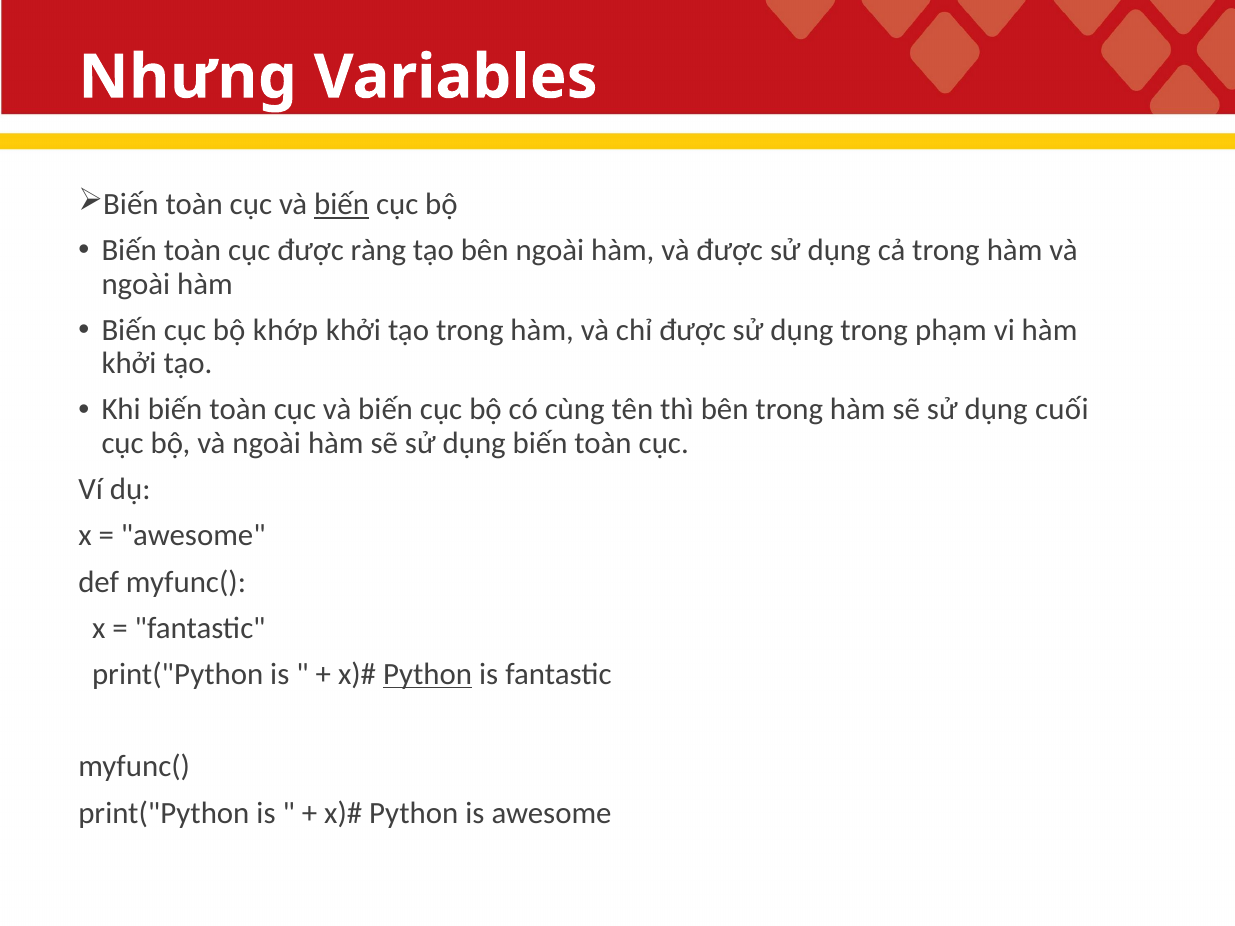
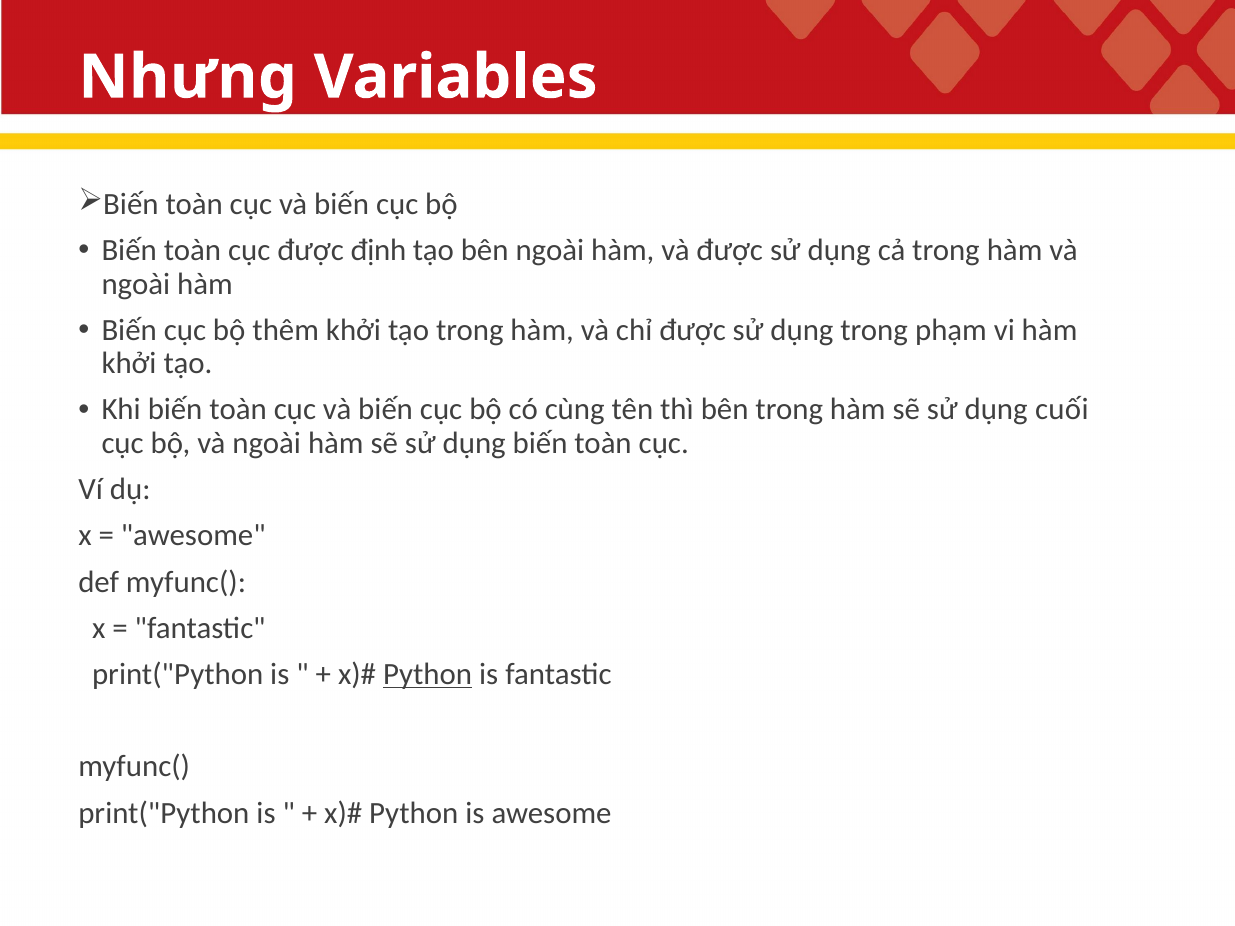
biến underline: present -> none (342, 204)
ràng: ràng -> định (378, 251)
khớp: khớp -> thêm (286, 330)
